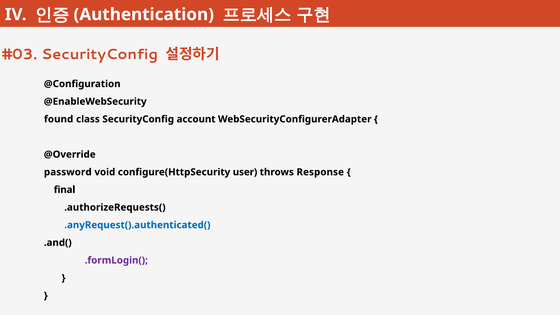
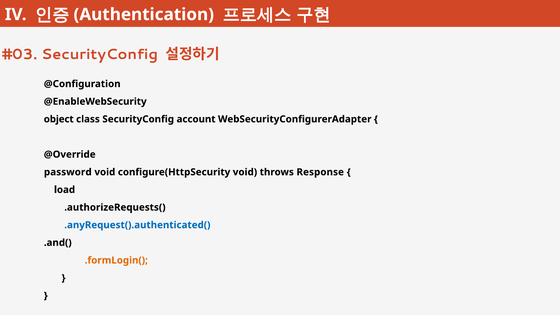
found: found -> object (59, 119)
configure(HttpSecurity user: user -> void (245, 172)
final: final -> load (65, 190)
.formLogin( colour: purple -> orange (116, 260)
